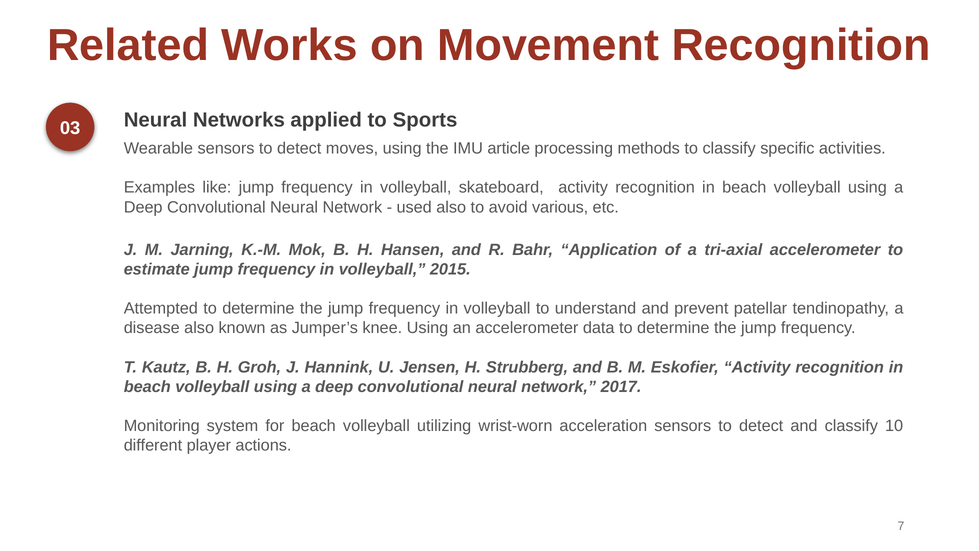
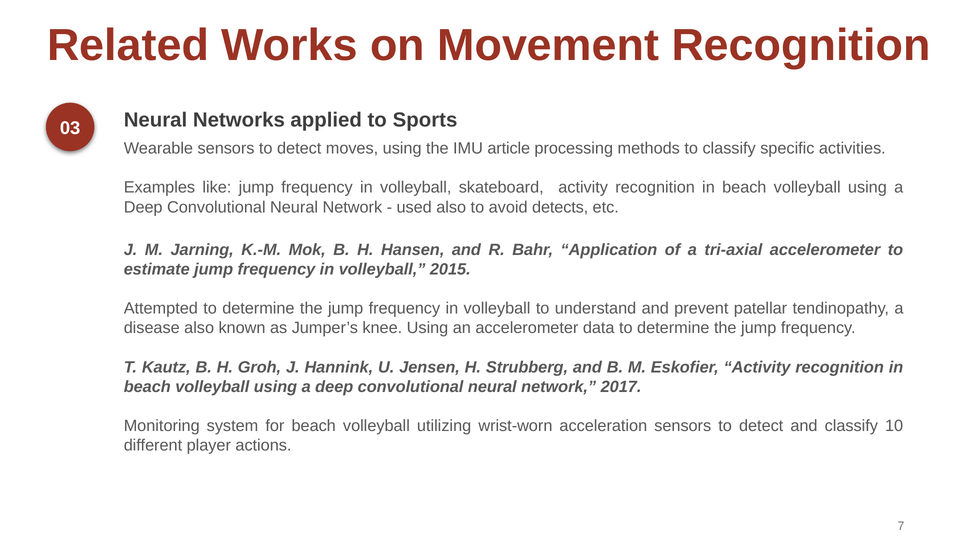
various: various -> detects (560, 207)
